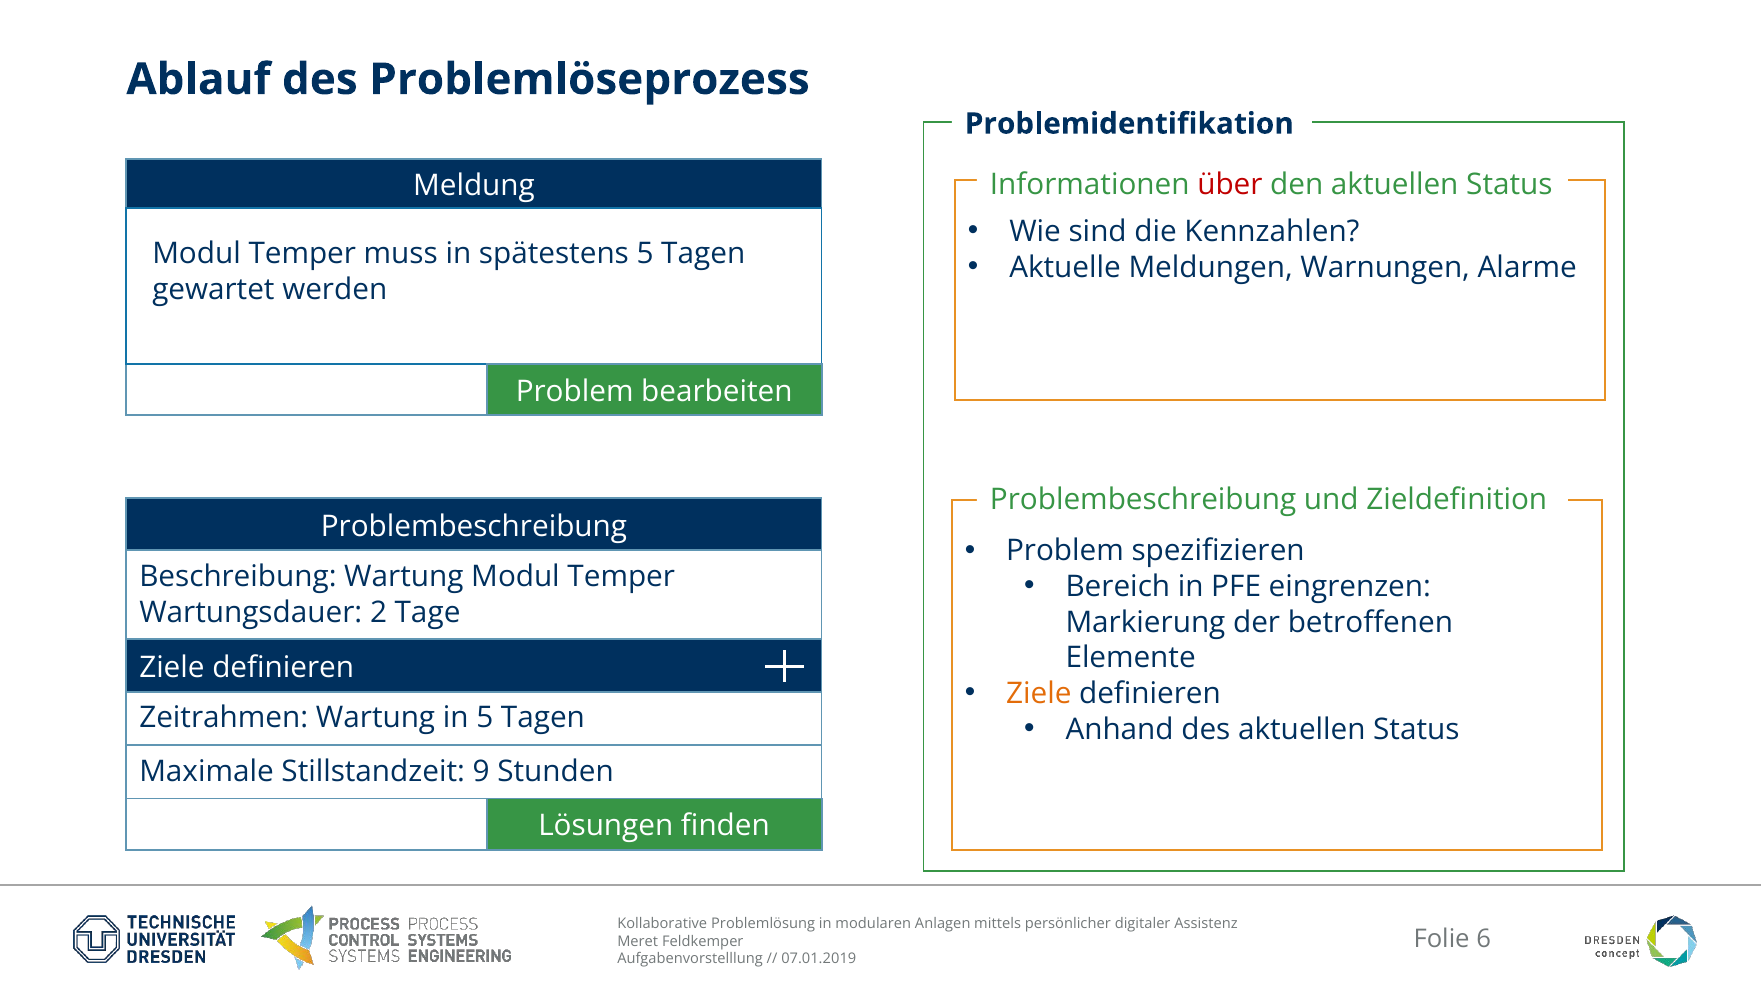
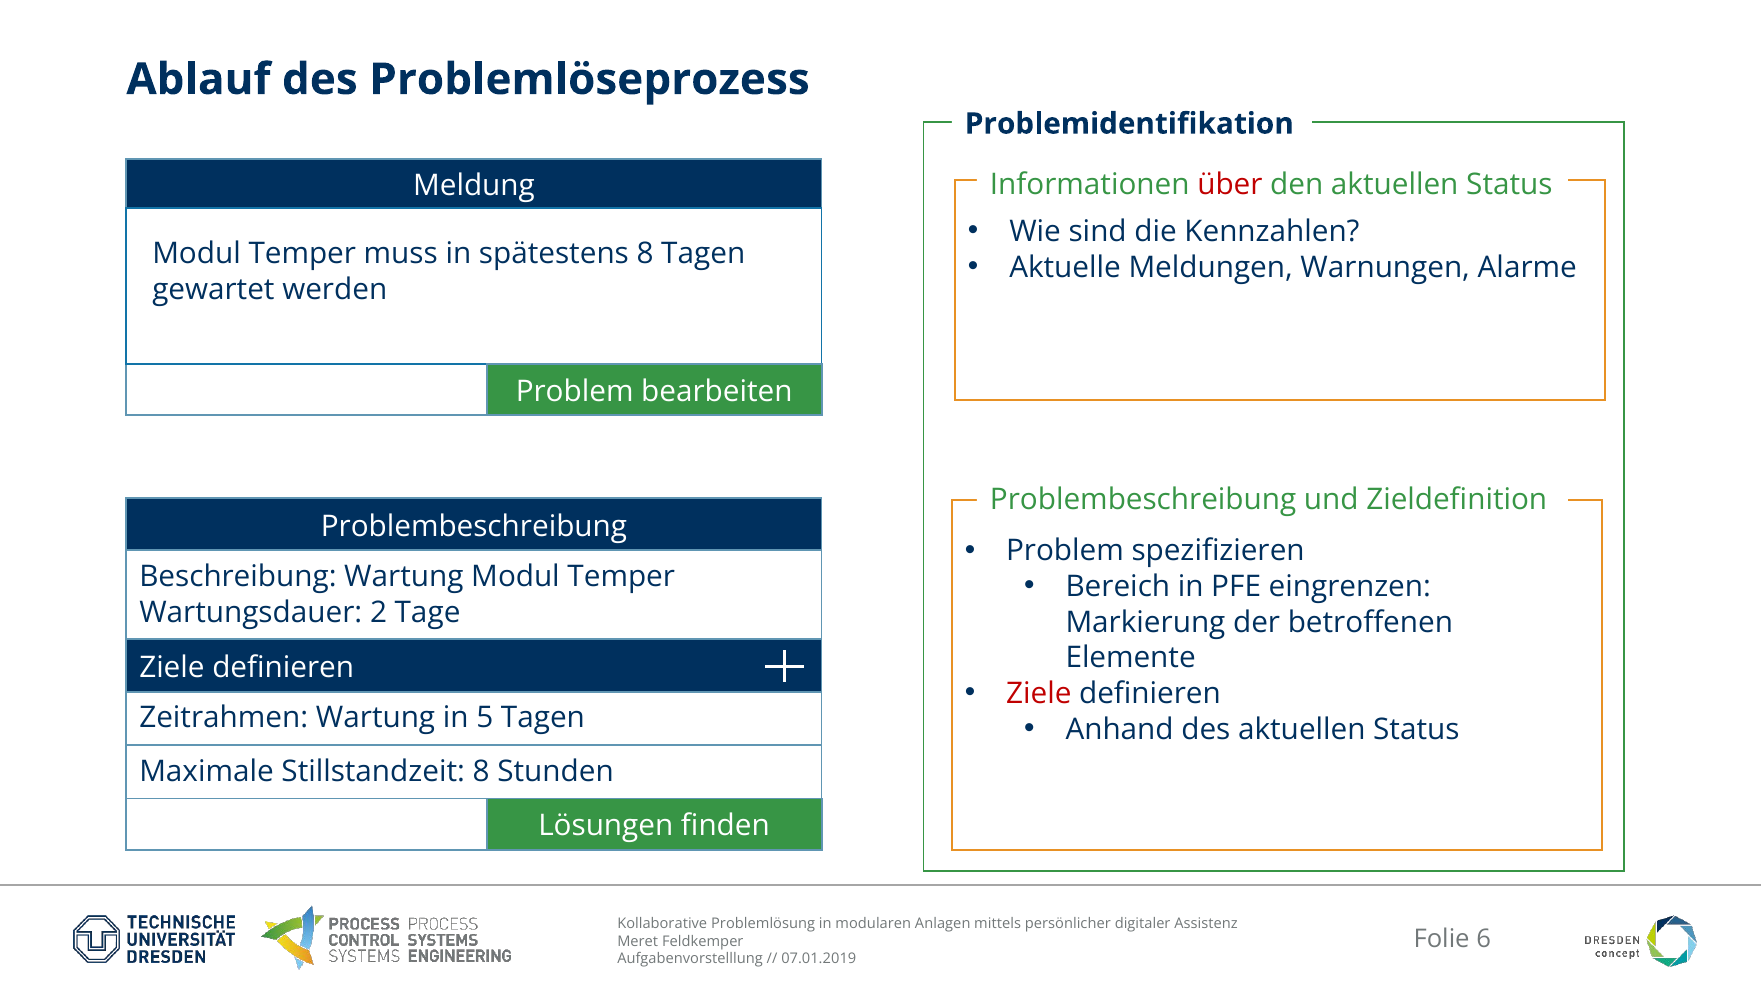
spätestens 5: 5 -> 8 (645, 253)
Ziele colour: orange -> red (1039, 693)
Stillstandzeit 9: 9 -> 8 (481, 771)
